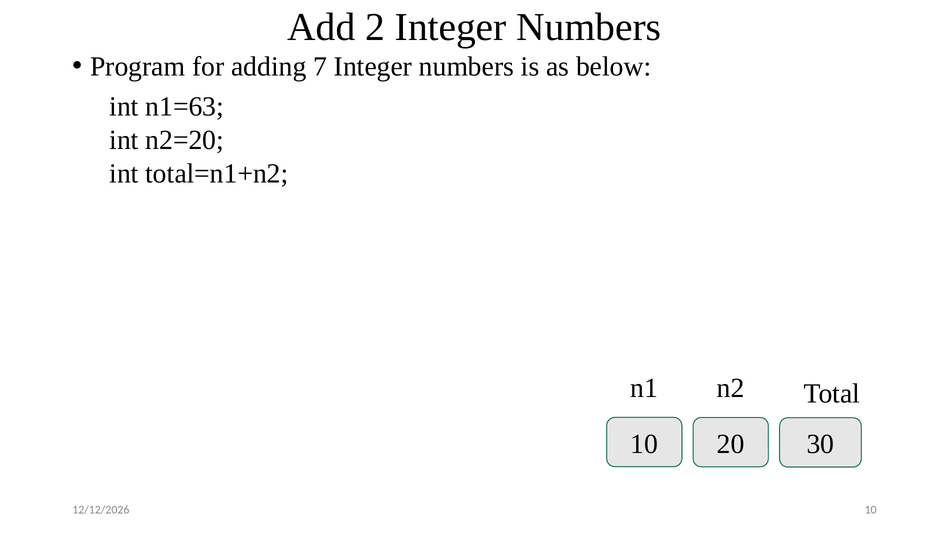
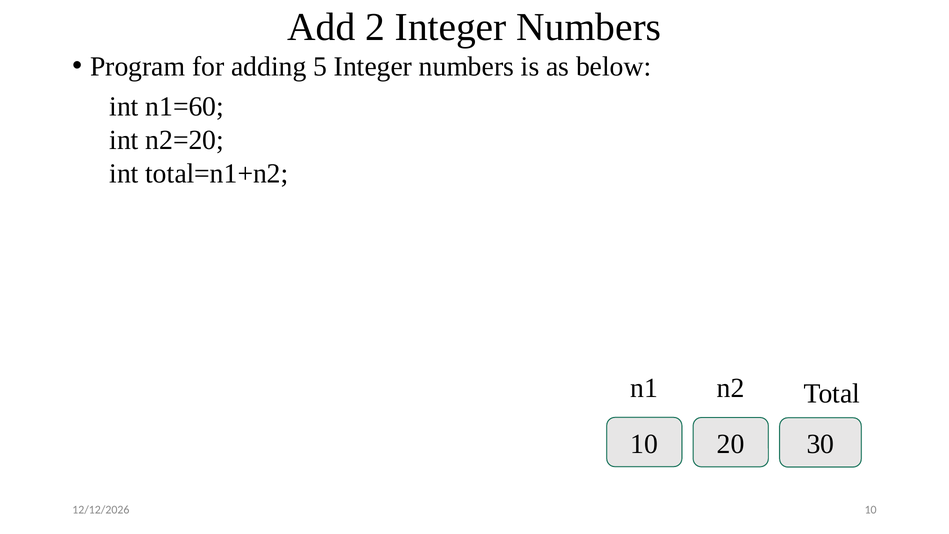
7: 7 -> 5 (320, 66)
n1=63: n1=63 -> n1=60 (185, 106)
